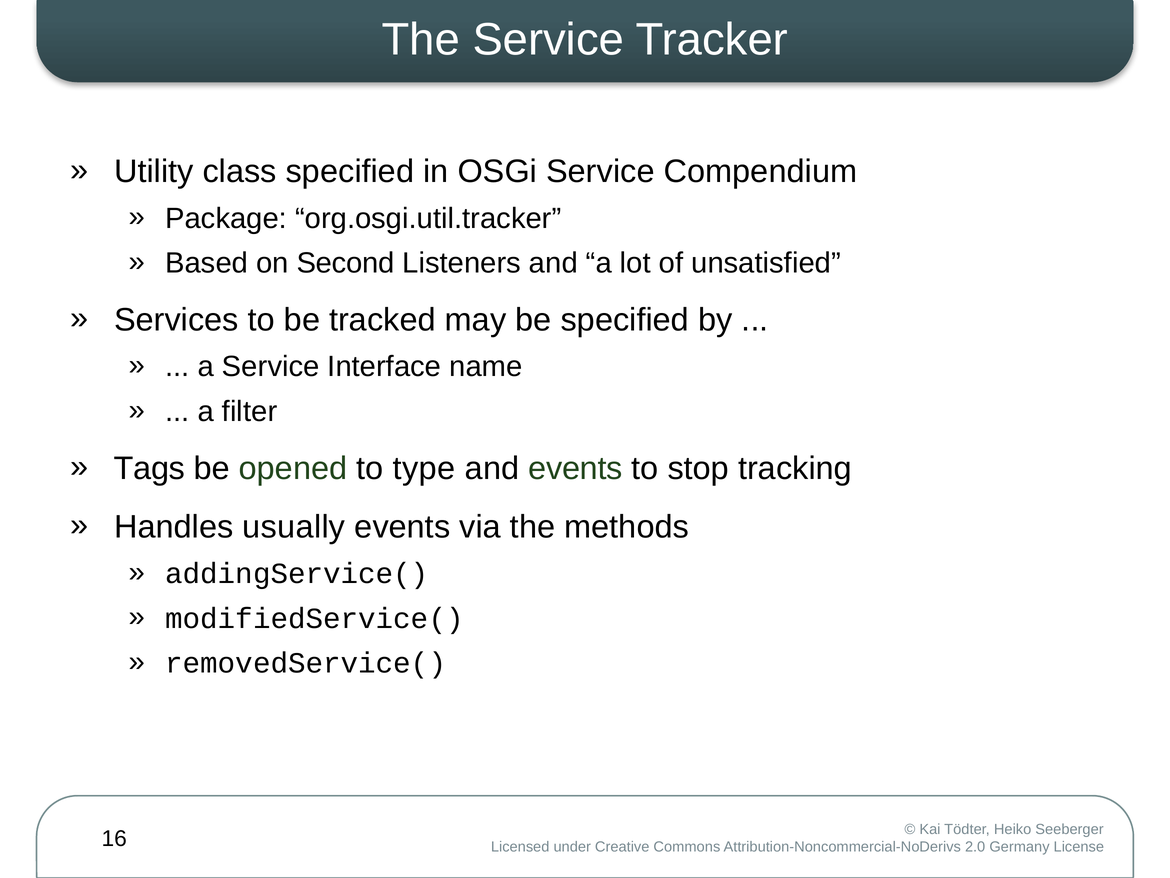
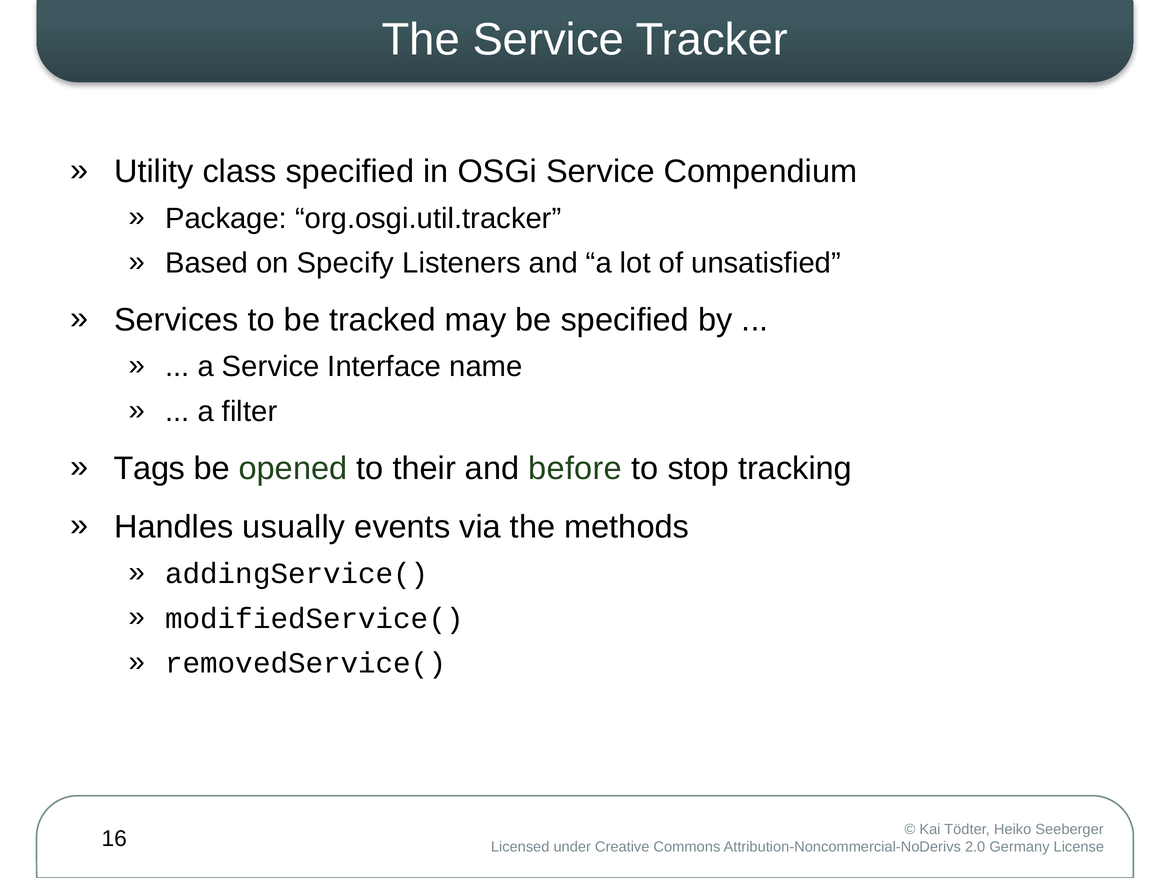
Second: Second -> Specify (345, 263)
type: type -> their (424, 468)
and events: events -> before (575, 468)
